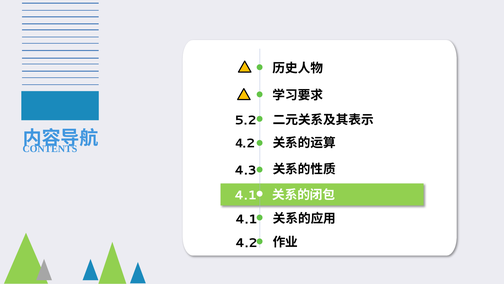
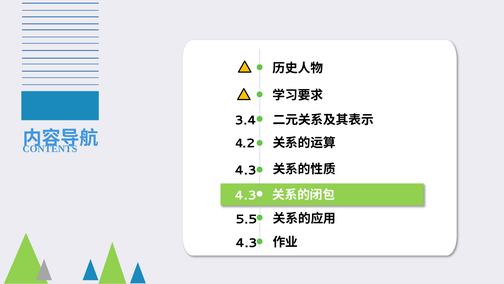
5.2: 5.2 -> 3.4 (246, 120)
4.1: 4.1 -> 4.3 (246, 195)
4.1: 4.1 -> 5.5 (246, 219)
4.2: 4.2 -> 4.3 (246, 242)
